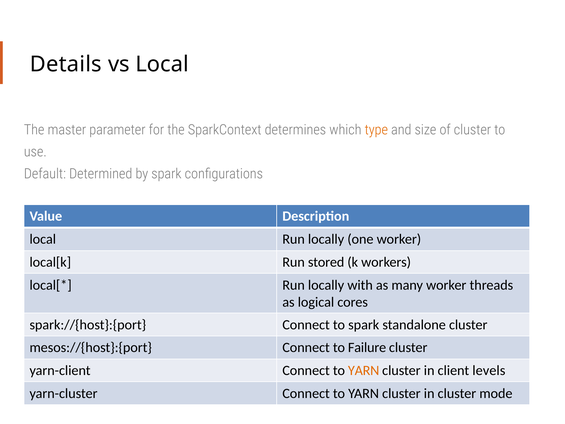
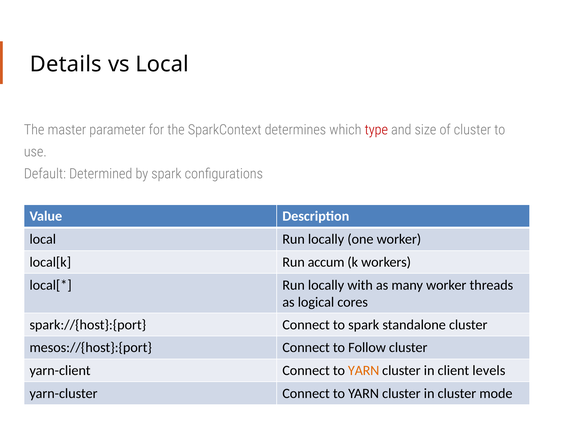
type colour: orange -> red (376, 130)
stored: stored -> accum (326, 262)
Failure: Failure -> Follow (367, 347)
